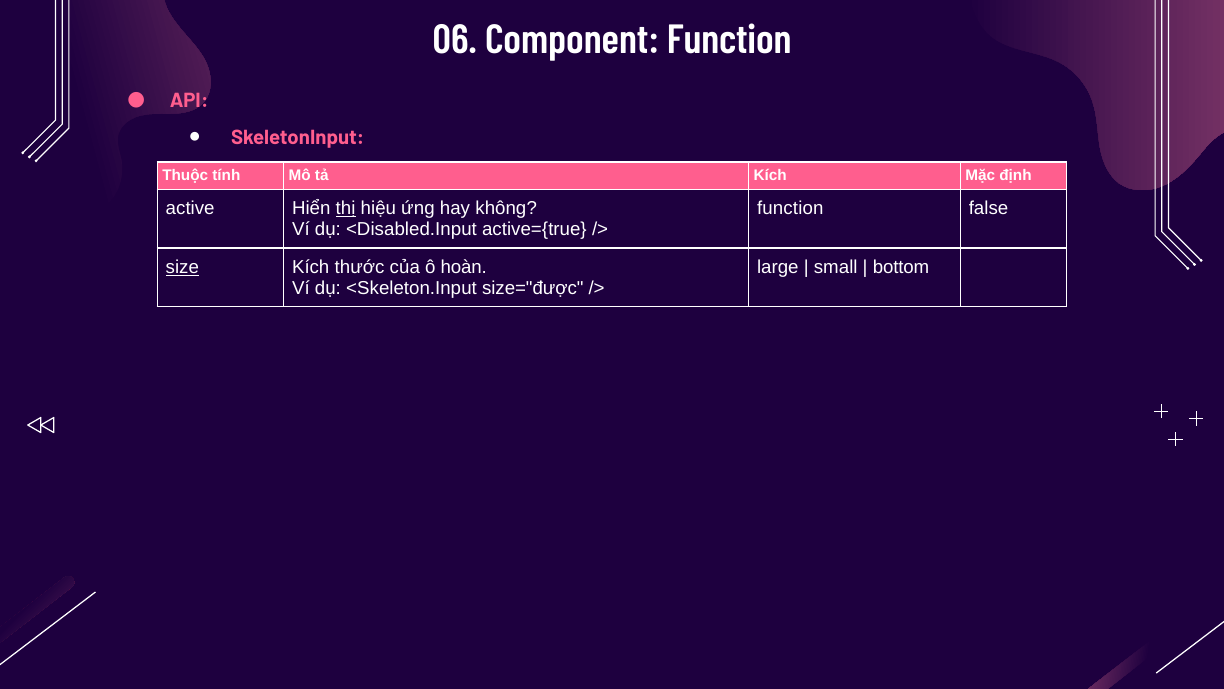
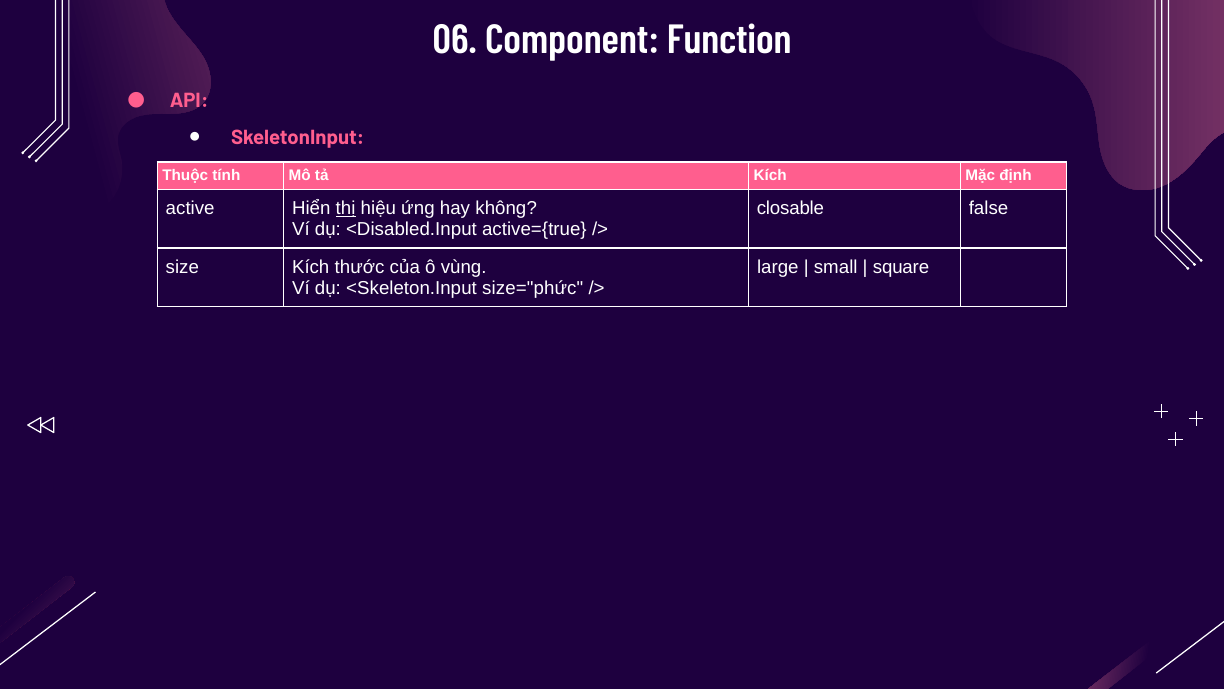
function: function -> closable (790, 208)
size underline: present -> none (182, 267)
hoàn: hoàn -> vùng (464, 267)
bottom: bottom -> square (901, 267)
size="được: size="được -> size="phức (533, 288)
